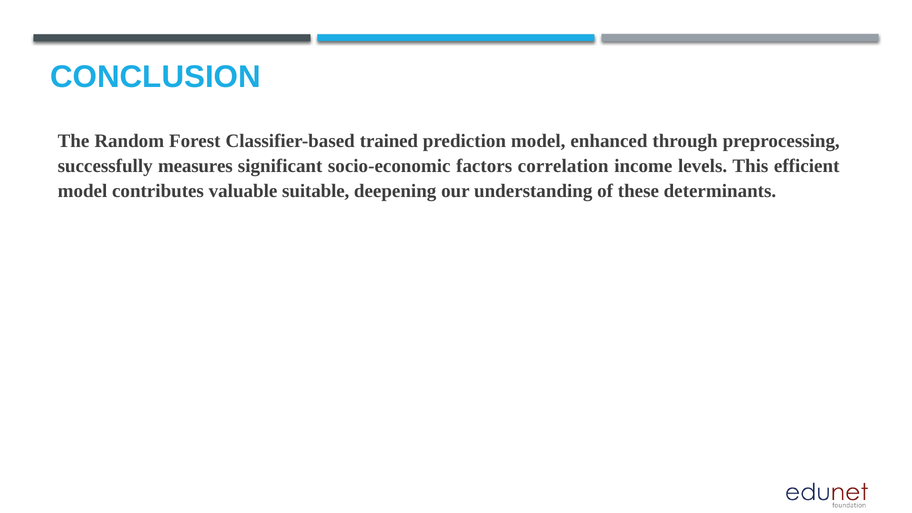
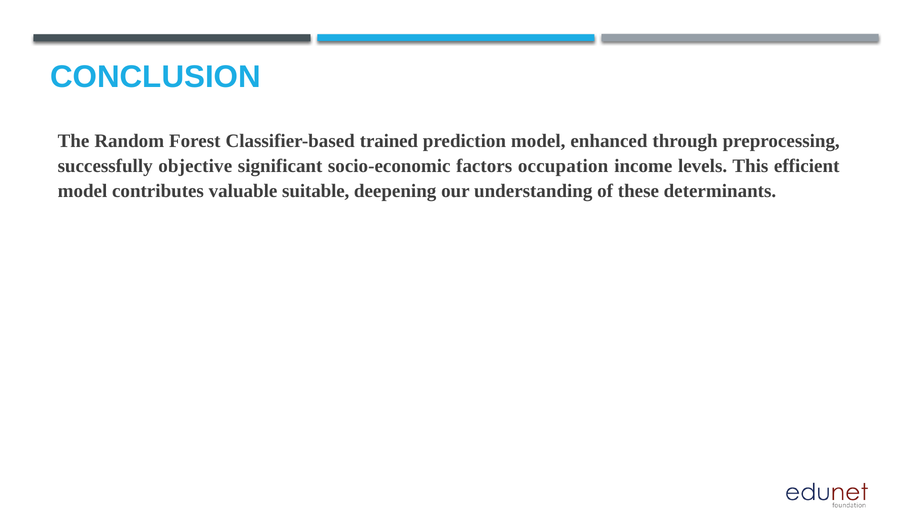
measures: measures -> objective (195, 166)
correlation: correlation -> occupation (563, 166)
